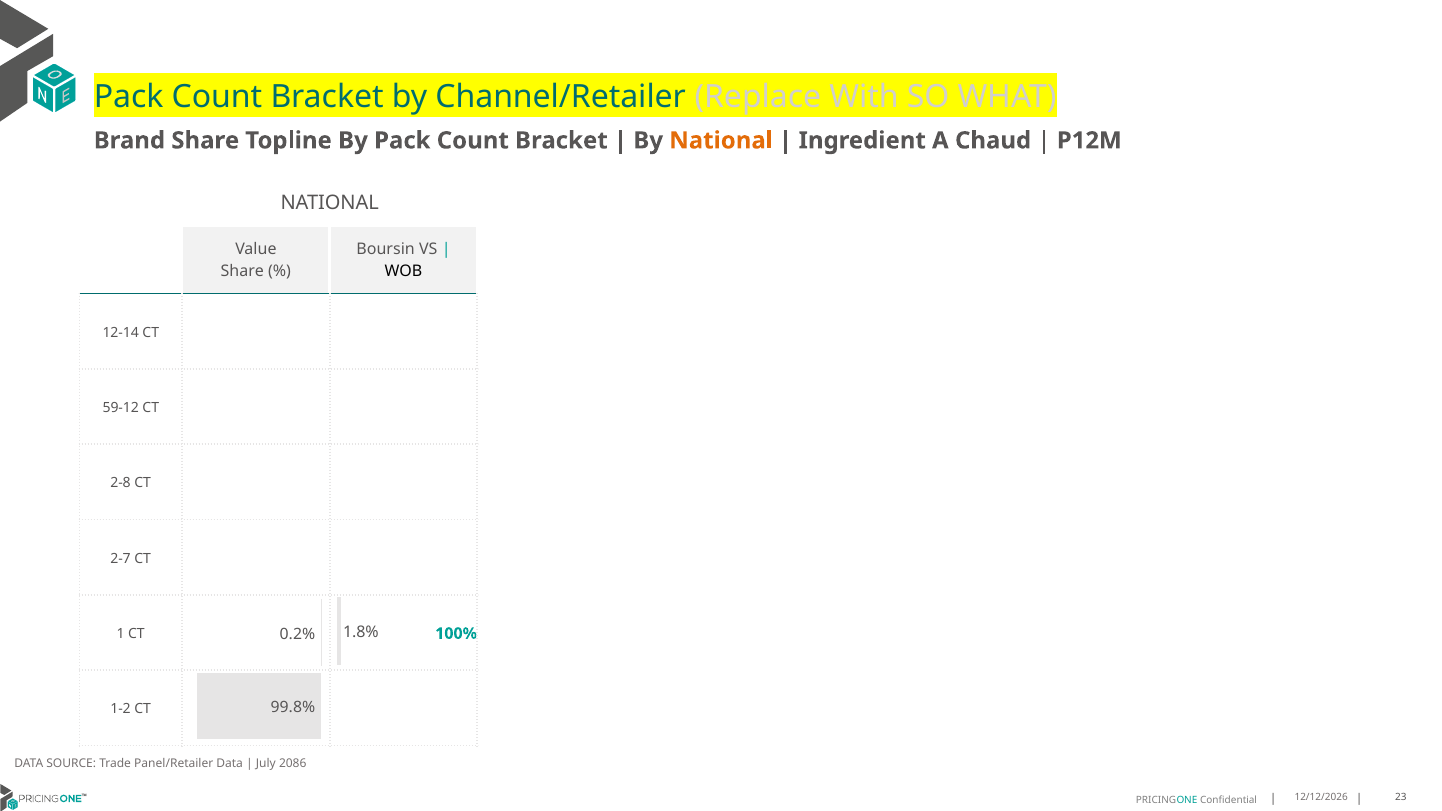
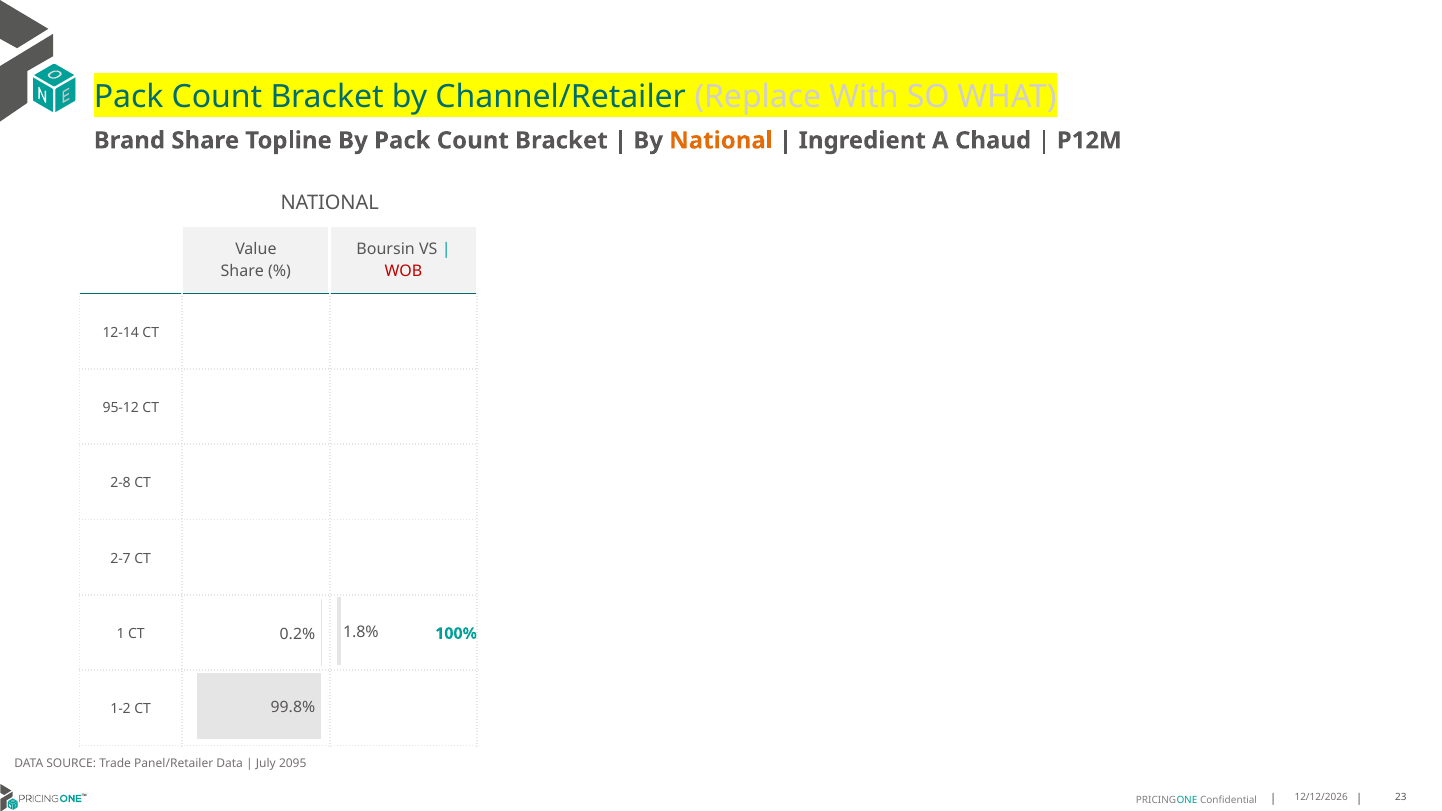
WOB colour: black -> red (403, 272)
59-12: 59-12 -> 95-12 (121, 408)
2086: 2086 -> 2095 (293, 764)
